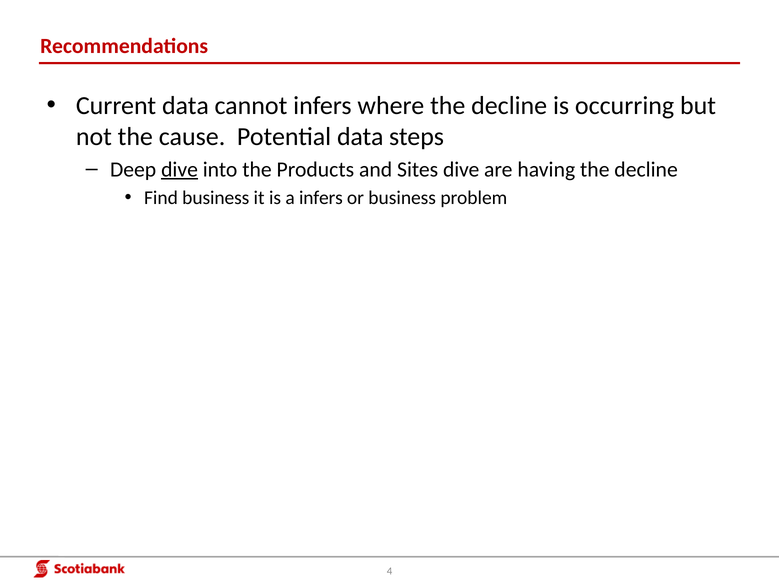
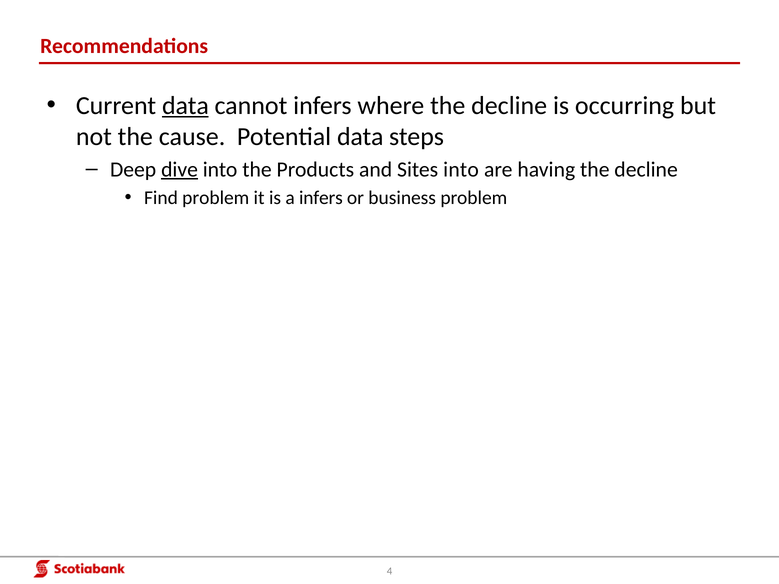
data underline: none -> present (185, 106)
Sites dive: dive -> into (461, 169)
Find business: business -> problem (216, 198)
